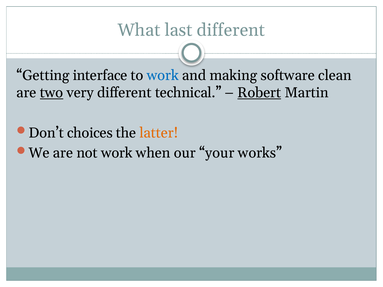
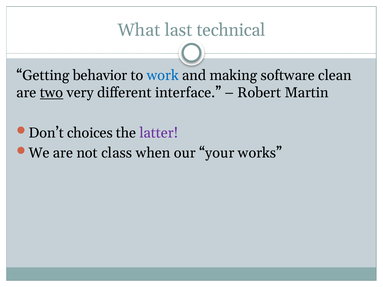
last different: different -> technical (231, 30)
interface: interface -> behavior (100, 75)
technical: technical -> interface (188, 93)
Robert underline: present -> none (259, 93)
latter colour: orange -> purple (159, 133)
not work: work -> class (117, 153)
